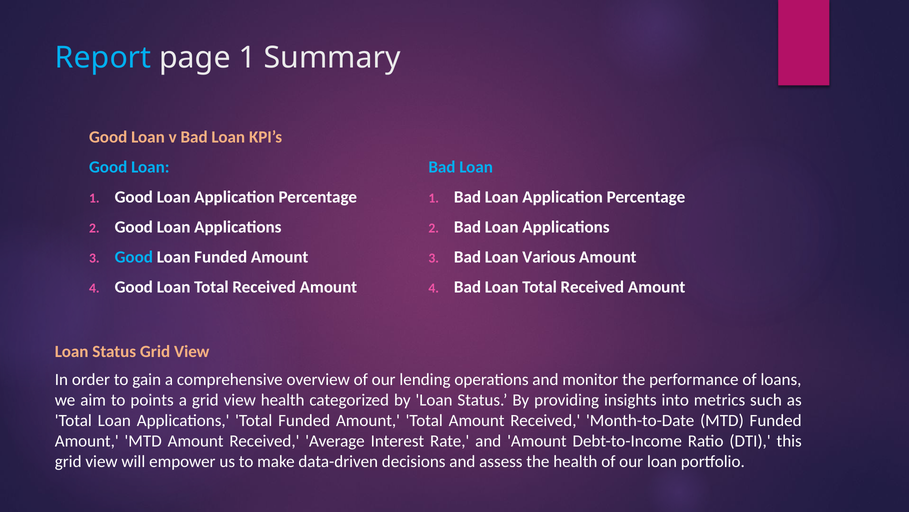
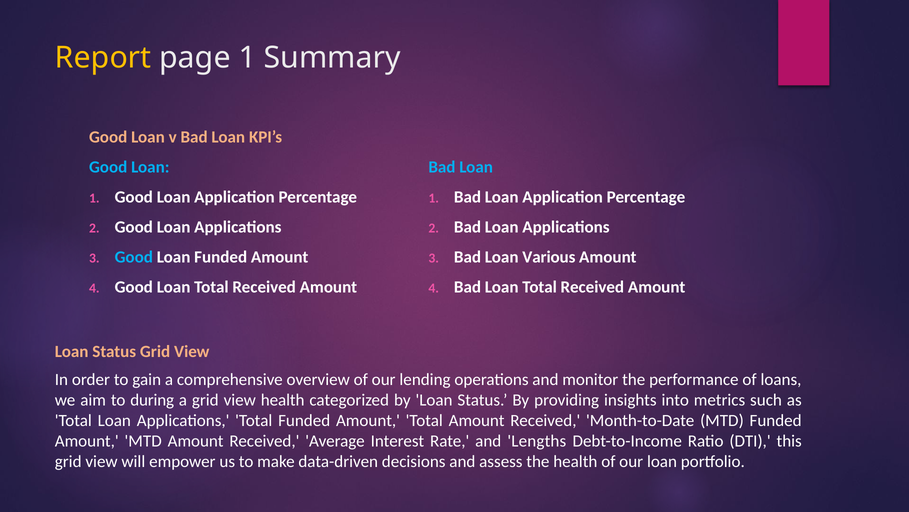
Report colour: light blue -> yellow (103, 57)
points: points -> during (152, 400)
and Amount: Amount -> Lengths (537, 441)
